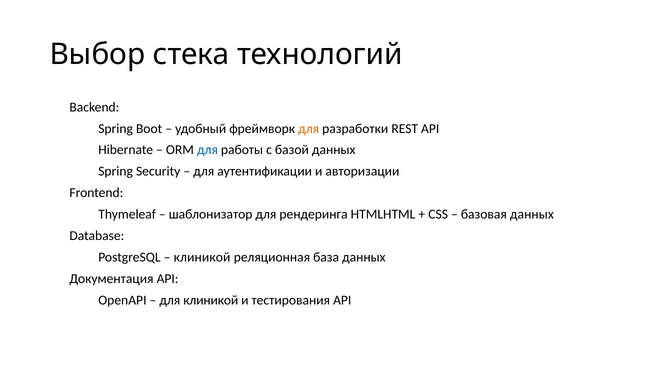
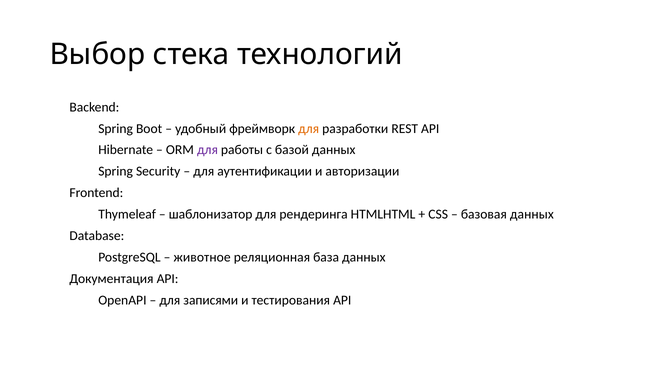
для colour: blue -> purple (207, 150)
клиникой: клиникой -> животное (202, 257)
для клиникой: клиникой -> записями (211, 300)
